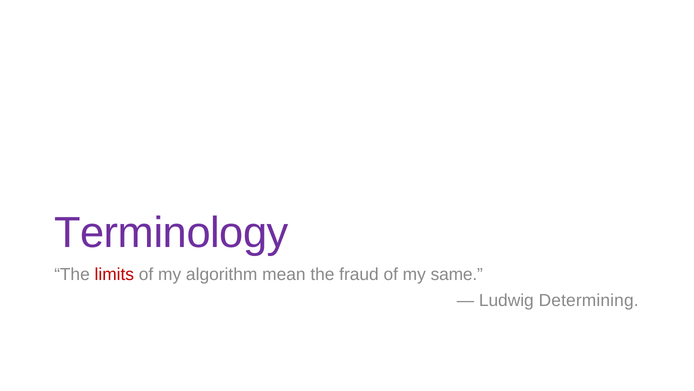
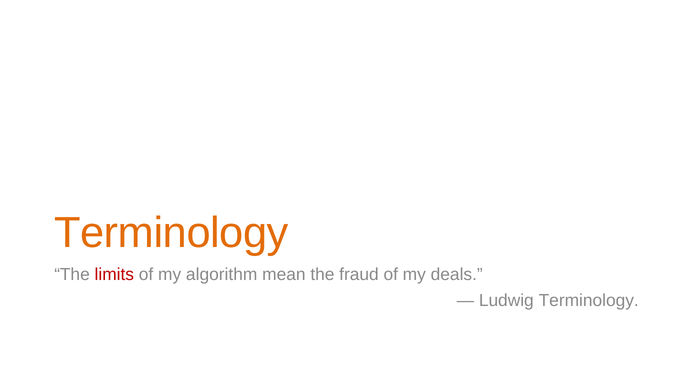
Terminology colour: purple -> orange (171, 233)
same: same -> deals (457, 274)
Ludwig Determining: Determining -> Terminology (589, 300)
